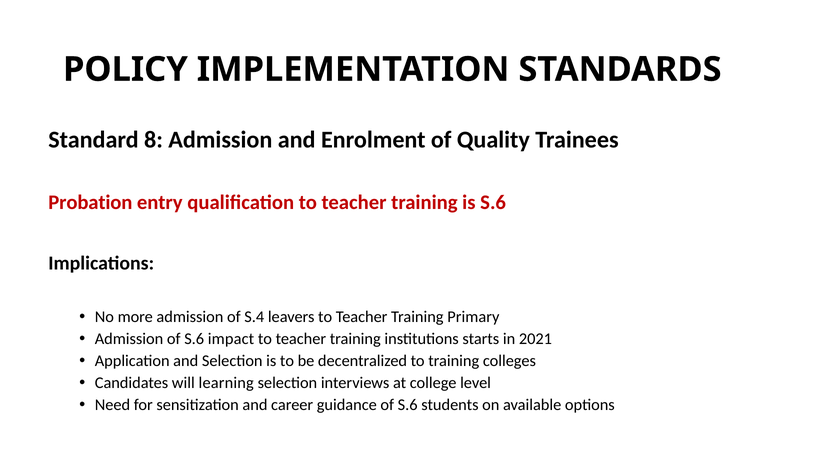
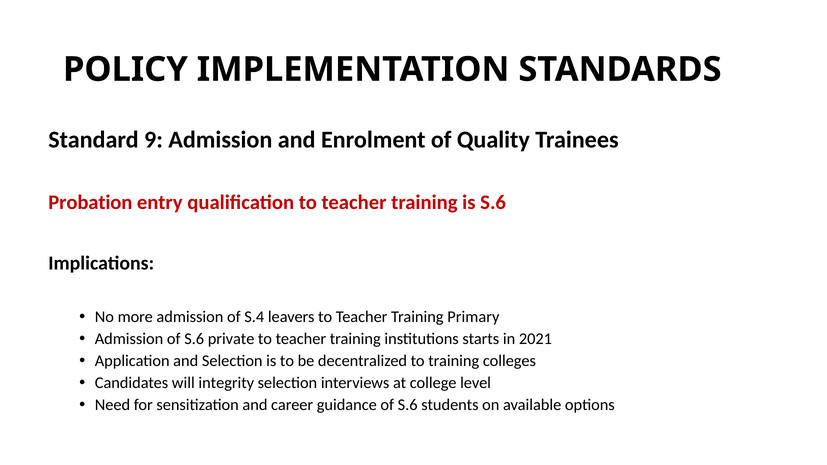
8: 8 -> 9 (154, 140)
impact: impact -> private (231, 339)
learning: learning -> integrity (226, 383)
